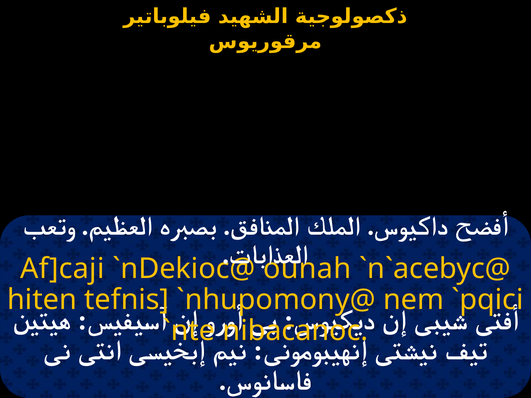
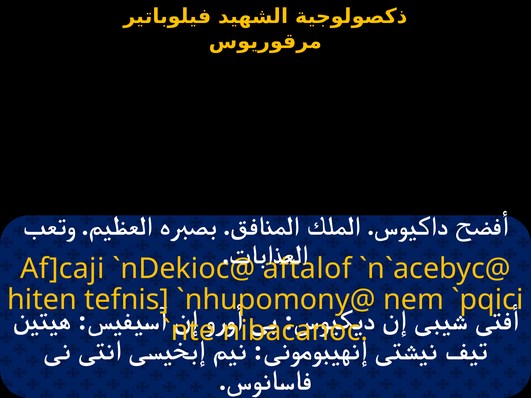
ounah: ounah -> aftalof (307, 269)
